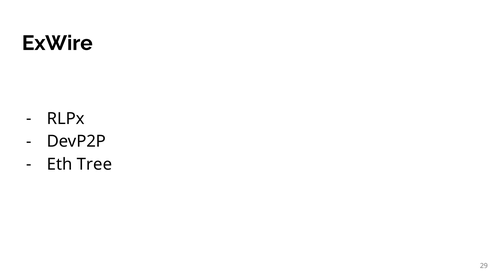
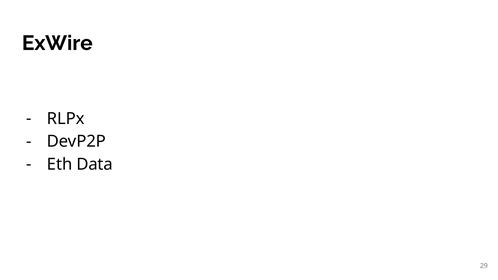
Tree: Tree -> Data (95, 164)
